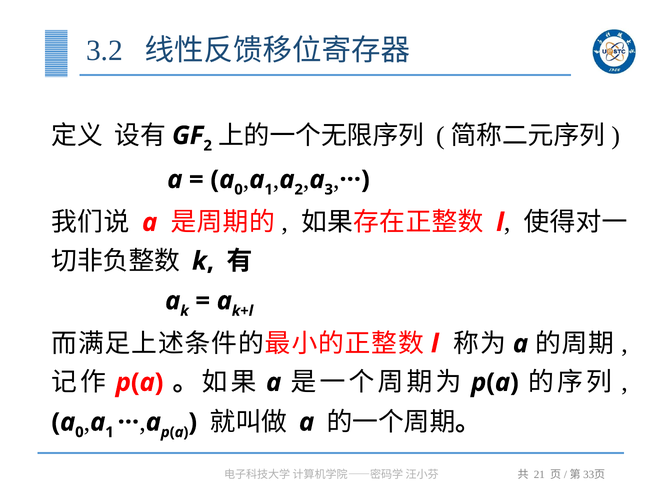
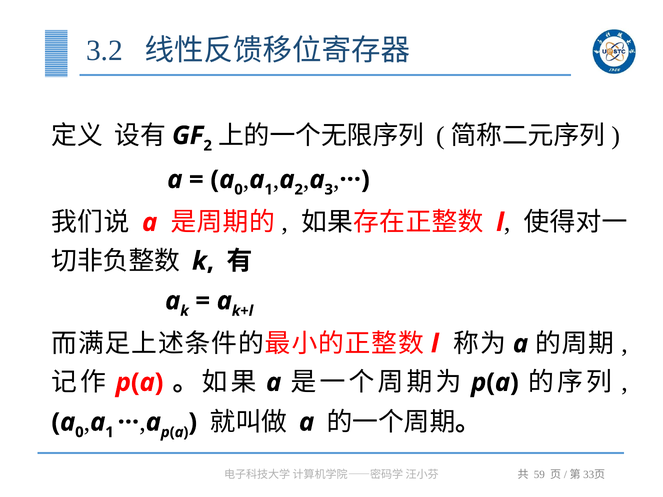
21: 21 -> 59 (539, 475)
